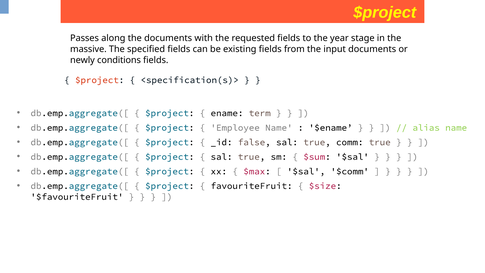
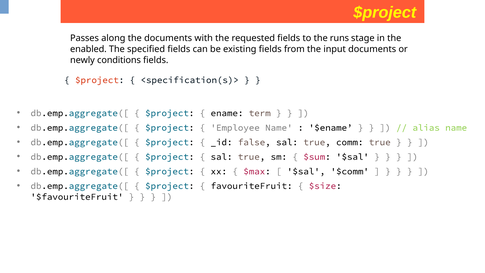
year: year -> runs (339, 38)
massive: massive -> enabled (88, 49)
